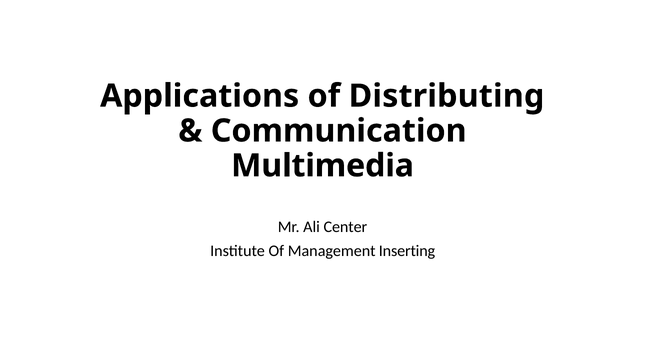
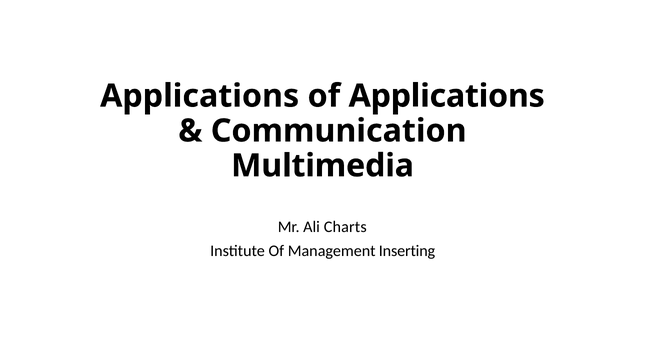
of Distributing: Distributing -> Applications (447, 96)
Center: Center -> Charts (345, 227)
